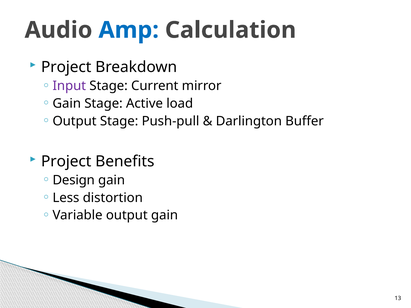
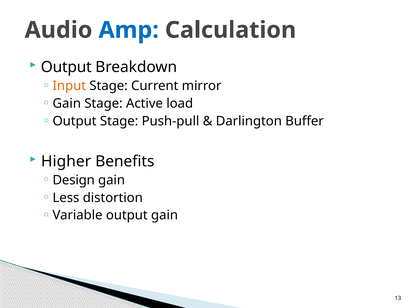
Project: Project -> Output (66, 67)
Input colour: purple -> orange (69, 86)
Project: Project -> Higher (66, 162)
